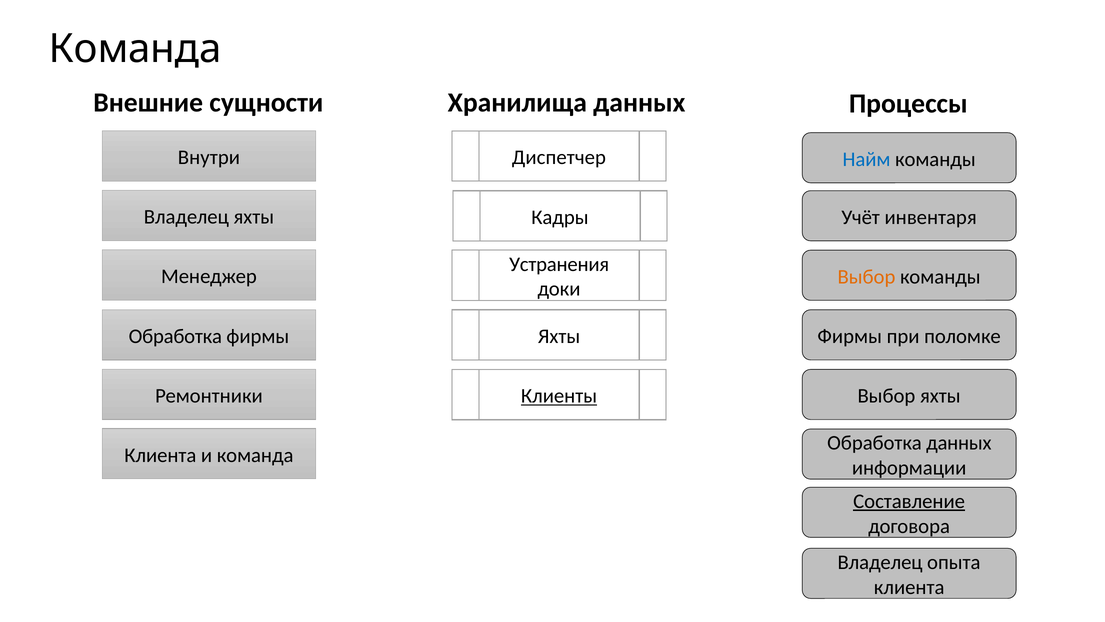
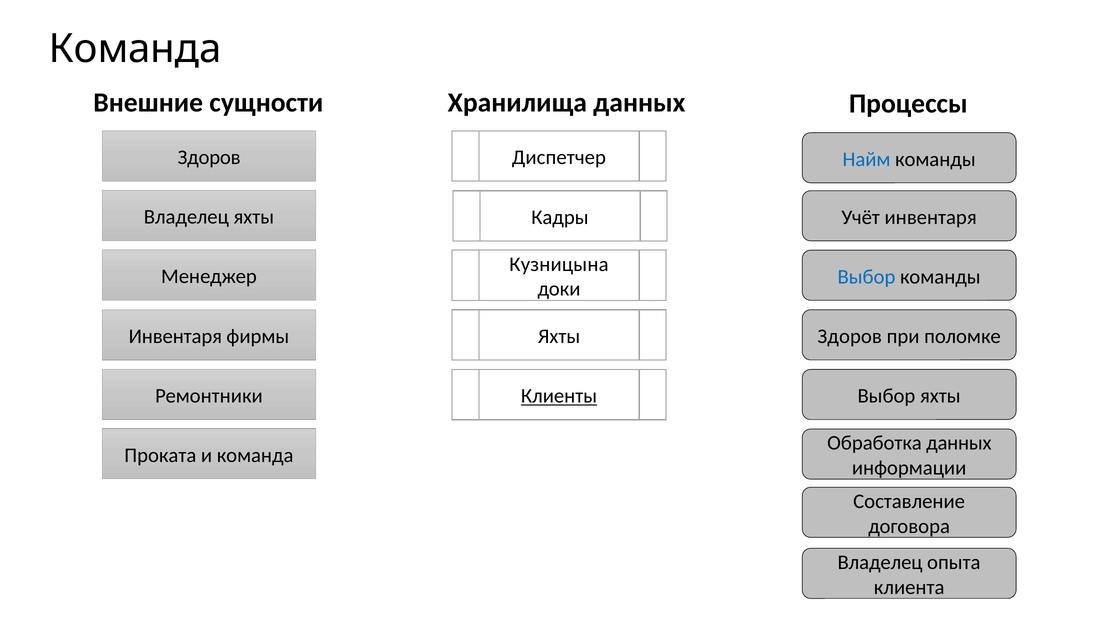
Внутри: Внутри -> Здоров (209, 157)
Устранения: Устранения -> Кузницына (559, 264)
Выбор colour: orange -> blue (866, 276)
Обработка: Обработка -> Инвентаря (175, 336)
Фирмы: Фирмы -> Здоров (850, 336)
Клиента: Клиента -> Проката (160, 455)
Составление underline: present -> none (909, 501)
